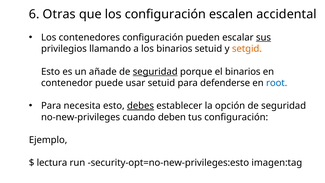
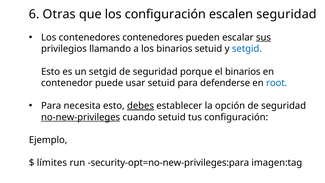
escalen accidental: accidental -> seguridad (286, 14)
contenedores configuración: configuración -> contenedores (153, 37)
setgid colour: orange -> blue (247, 49)
un añade: añade -> setgid (103, 72)
seguridad underline: present -> none (155, 72)
no-new-privileges underline: none -> present (81, 117)
cuando deben: deben -> setuid (172, 117)
lectura: lectura -> límites (52, 163)
security-opt=no-new-privileges:esto: security-opt=no-new-privileges:esto -> security-opt=no-new-privileges:para (168, 163)
